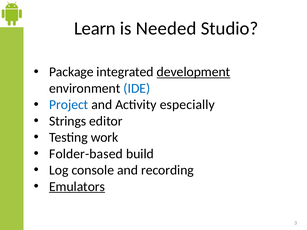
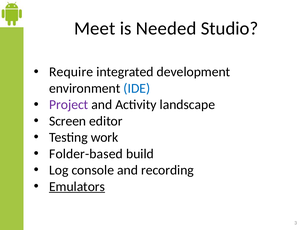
Learn: Learn -> Meet (95, 28)
Package: Package -> Require (71, 72)
development underline: present -> none (193, 72)
Project colour: blue -> purple (69, 105)
especially: especially -> landscape (187, 105)
Strings: Strings -> Screen (68, 121)
